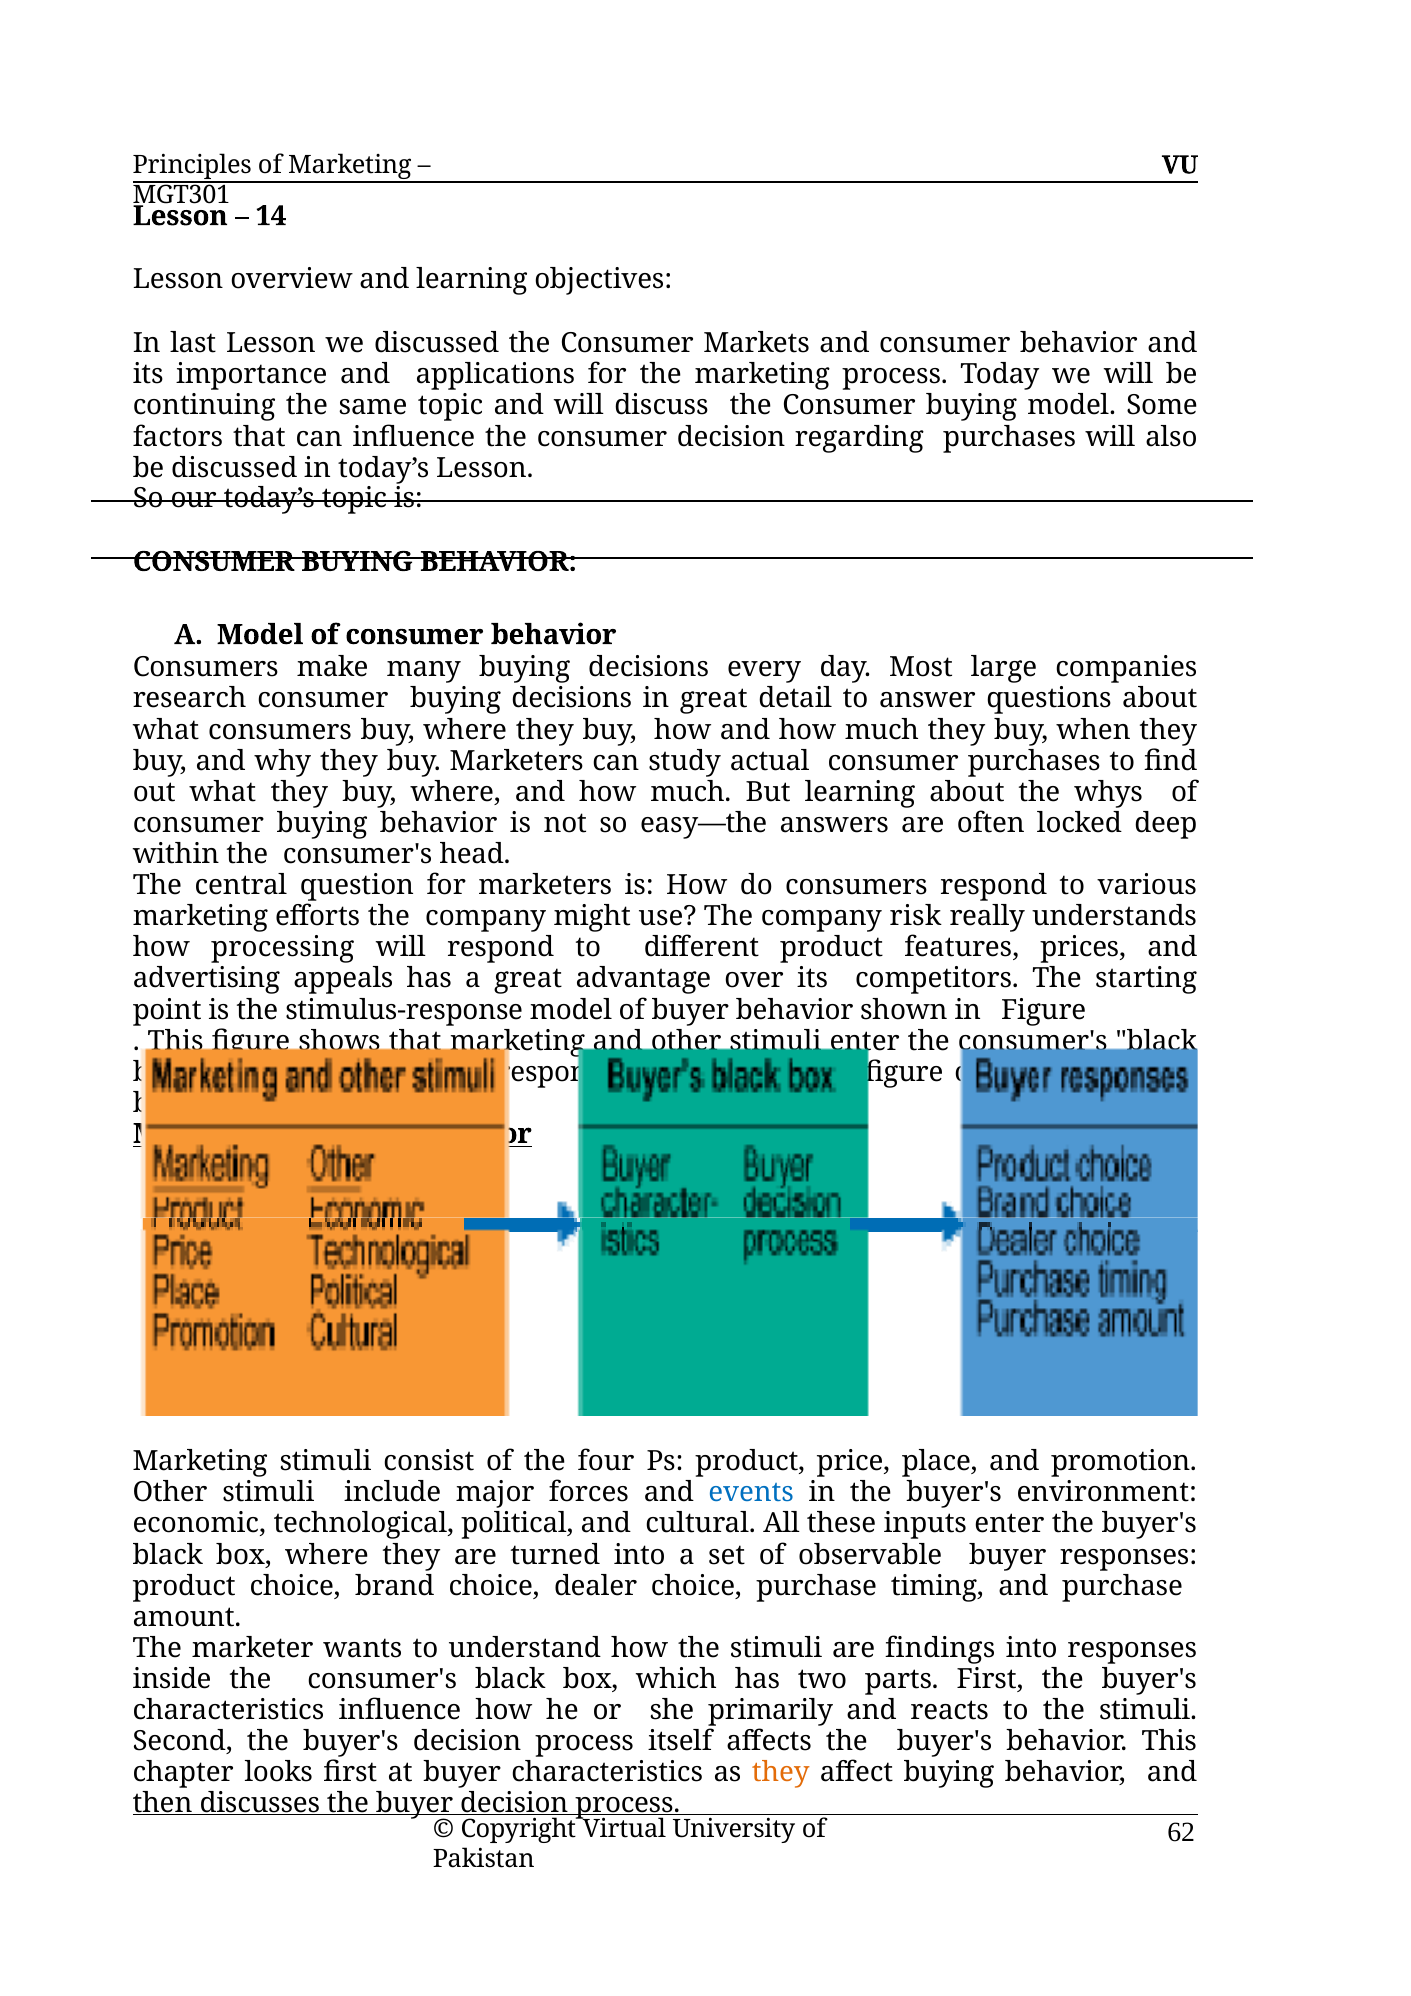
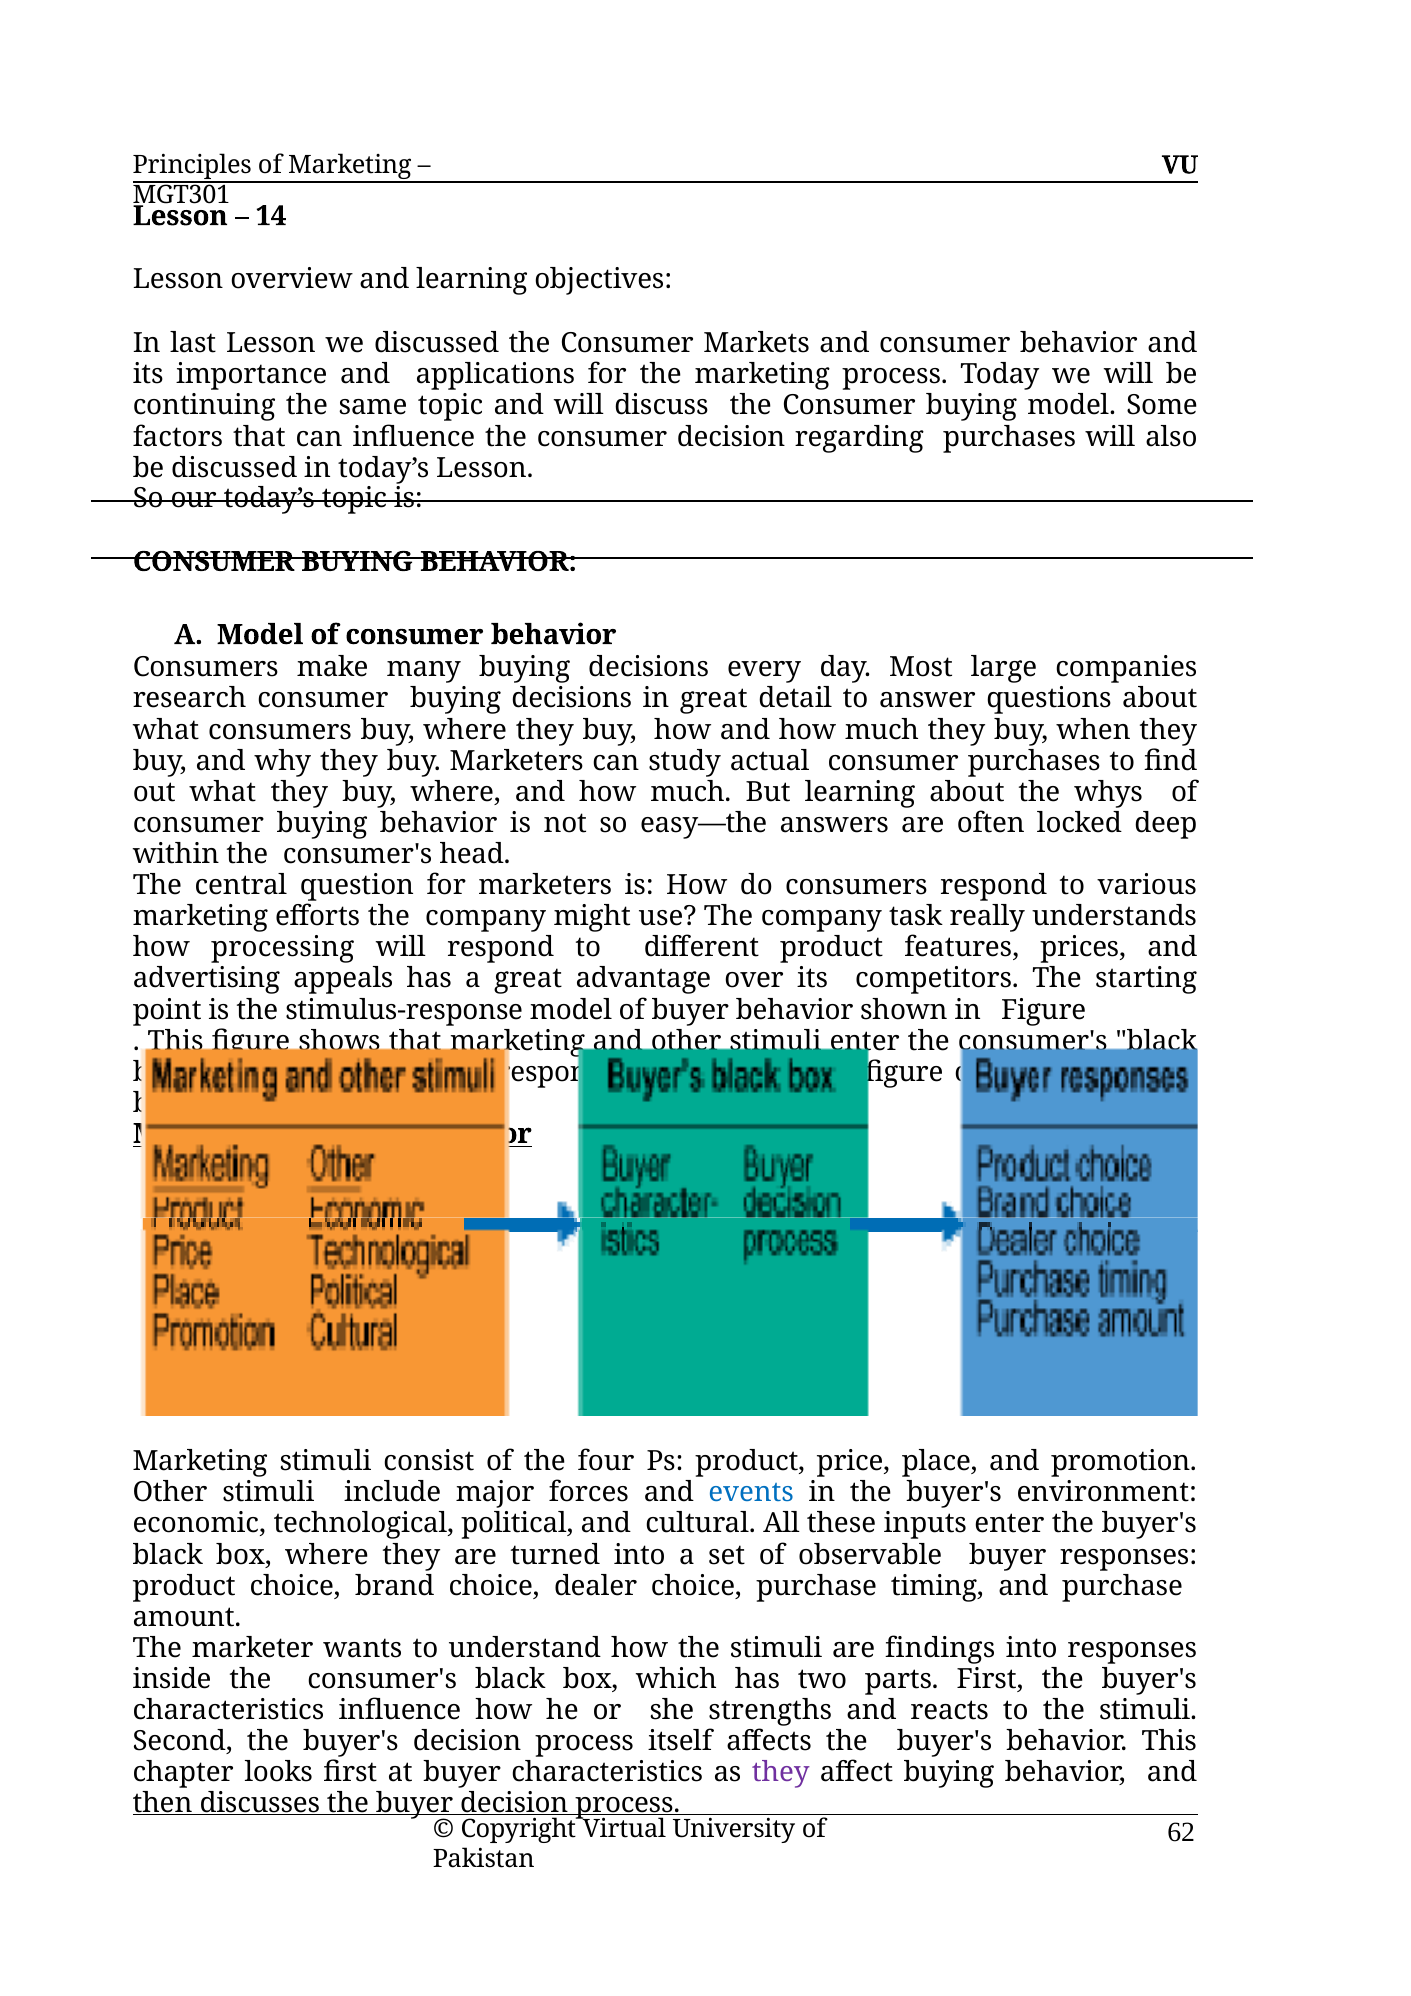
risk: risk -> task (916, 917)
primarily: primarily -> strengths (770, 1711)
they colour: orange -> purple (781, 1773)
